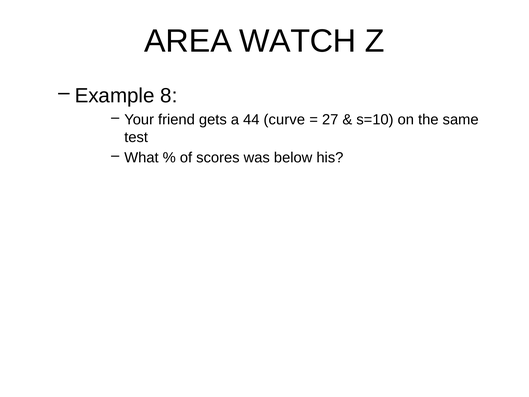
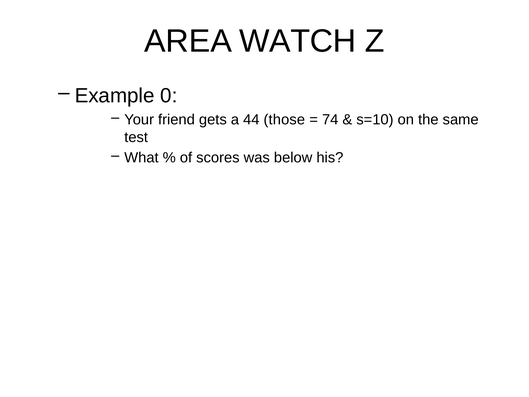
8: 8 -> 0 (169, 96)
curve: curve -> those (284, 119)
27: 27 -> 74 (330, 119)
